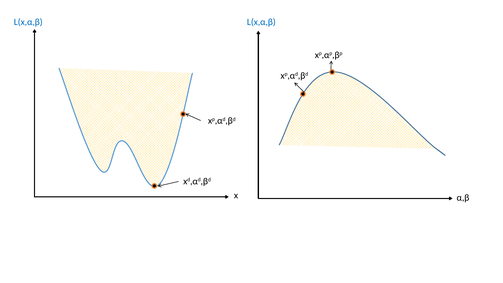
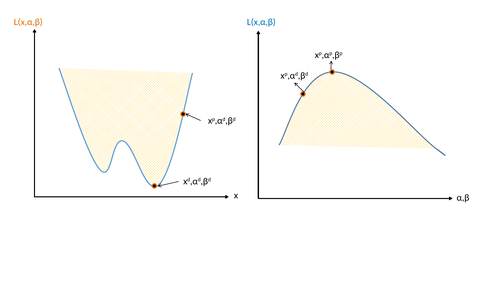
L(x,α,β colour: blue -> orange (28, 22)
